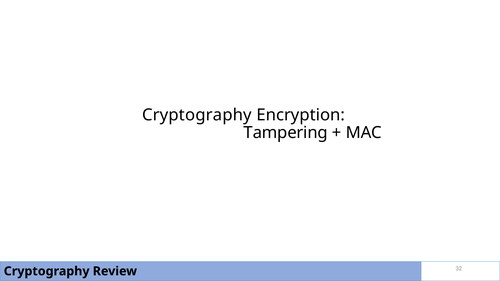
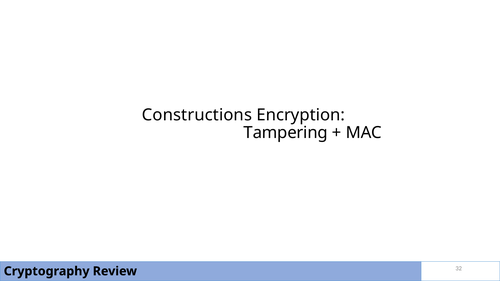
Cryptography: Cryptography -> Constructions (197, 115)
